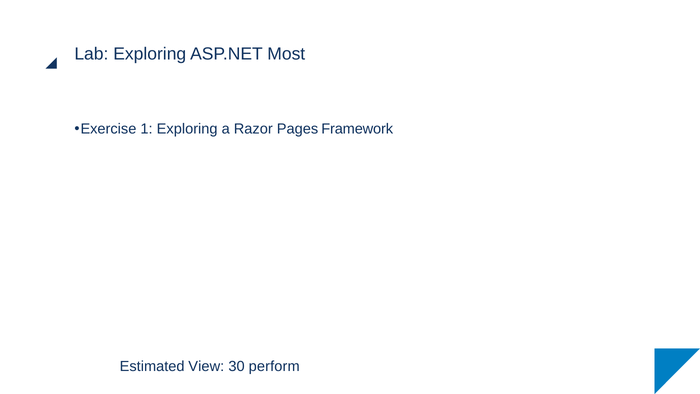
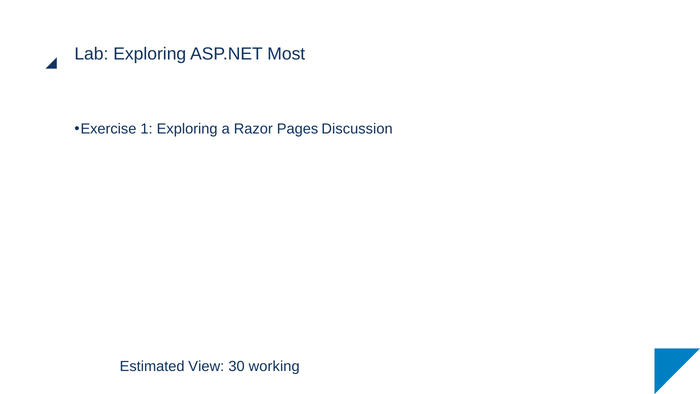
Framework: Framework -> Discussion (357, 129)
perform: perform -> working (274, 366)
